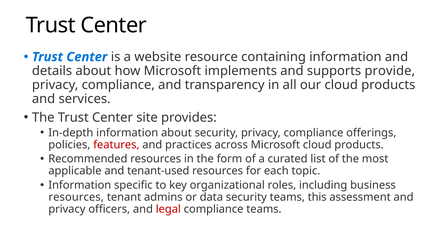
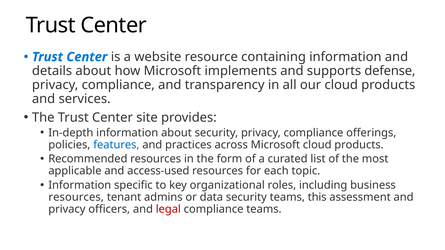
provide: provide -> defense (390, 71)
features colour: red -> blue (116, 145)
tenant-used: tenant-used -> access-used (158, 171)
